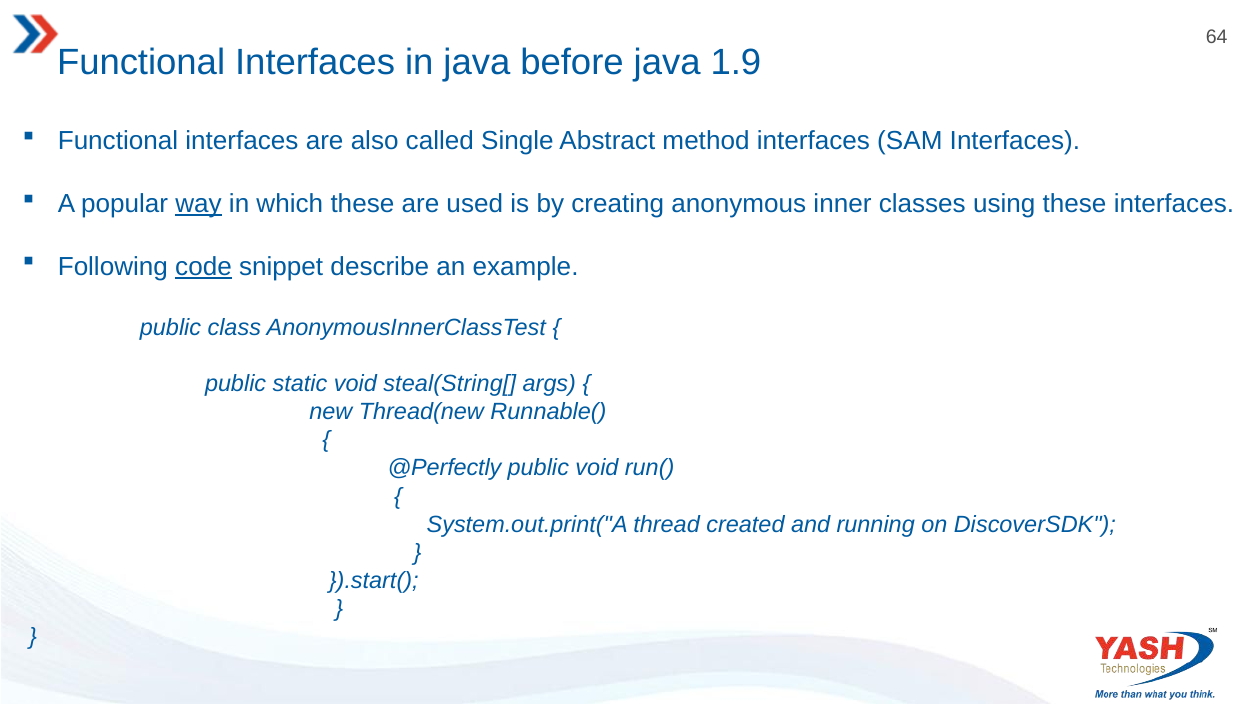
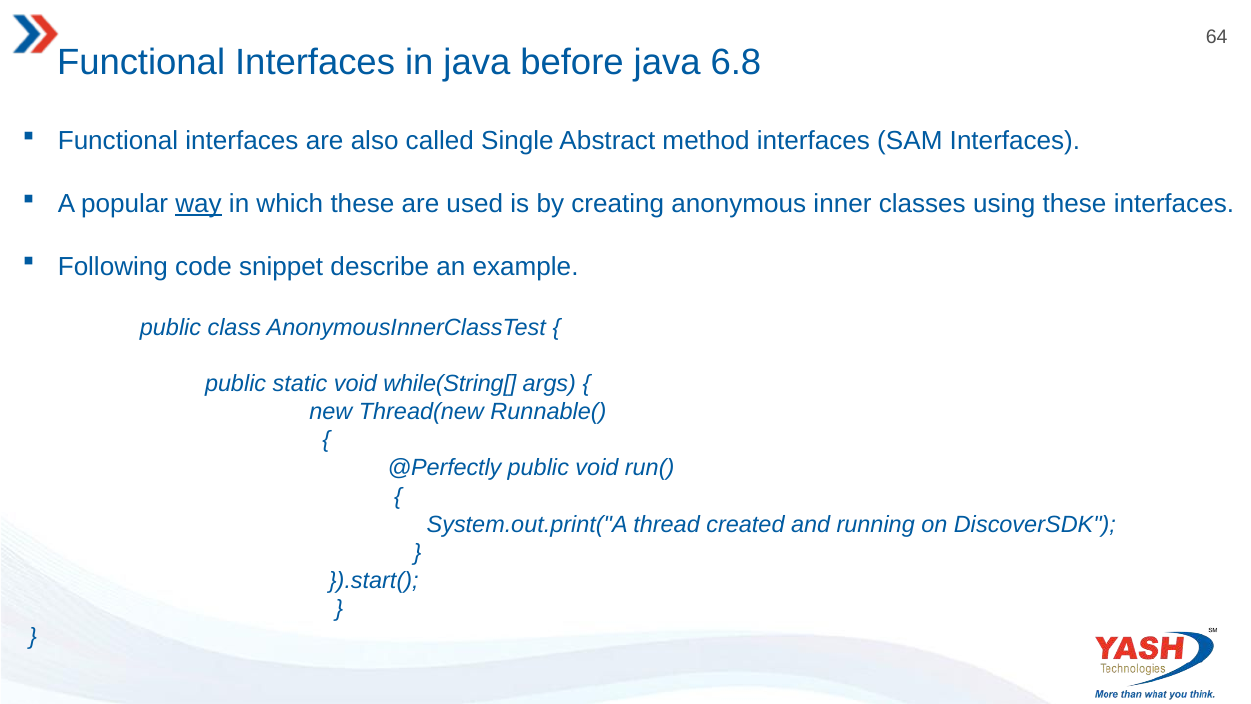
1.9: 1.9 -> 6.8 (736, 63)
code underline: present -> none (204, 267)
steal(String[: steal(String[ -> while(String[ (450, 384)
